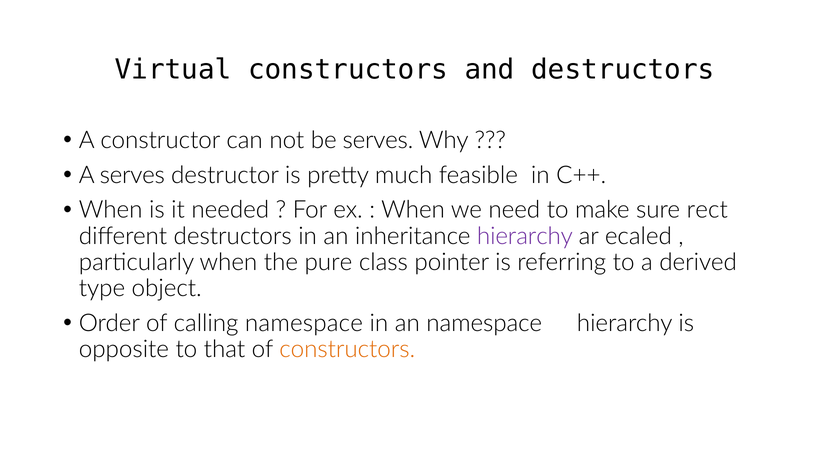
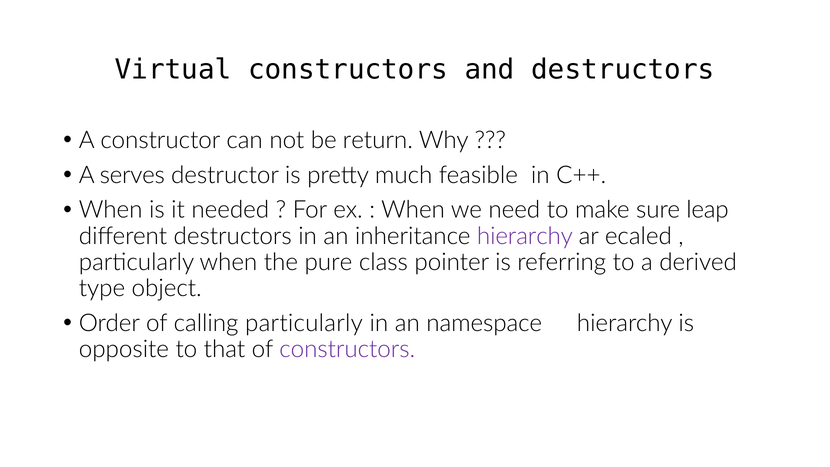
be serves: serves -> return (378, 140)
rect: rect -> leap (707, 210)
calling namespace: namespace -> particularly (304, 323)
constructors colour: orange -> purple (347, 349)
